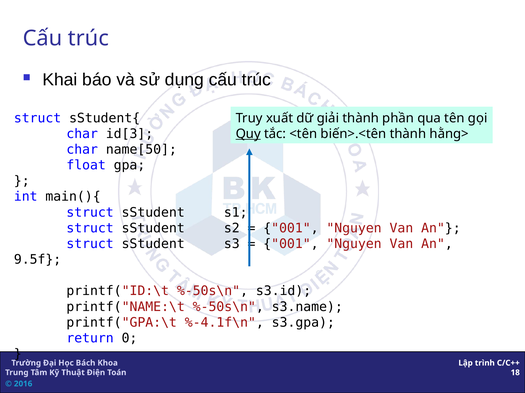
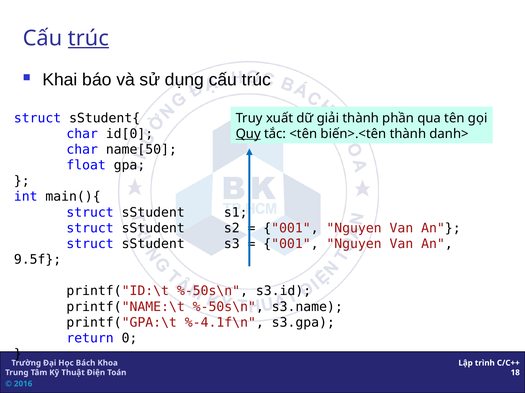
trúc underline: none -> present (88, 38)
id[3: id[3 -> id[0 (130, 134)
hằng>: hằng> -> danh> (449, 134)
